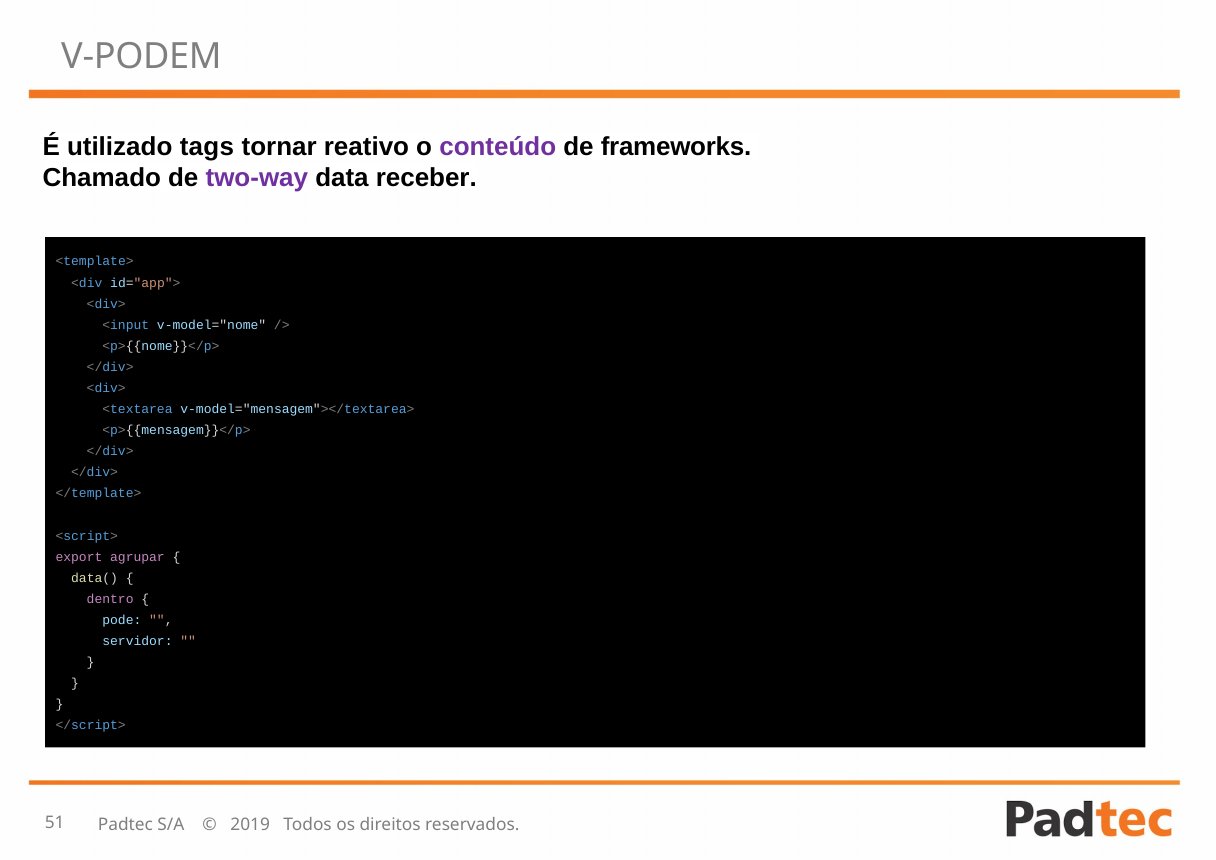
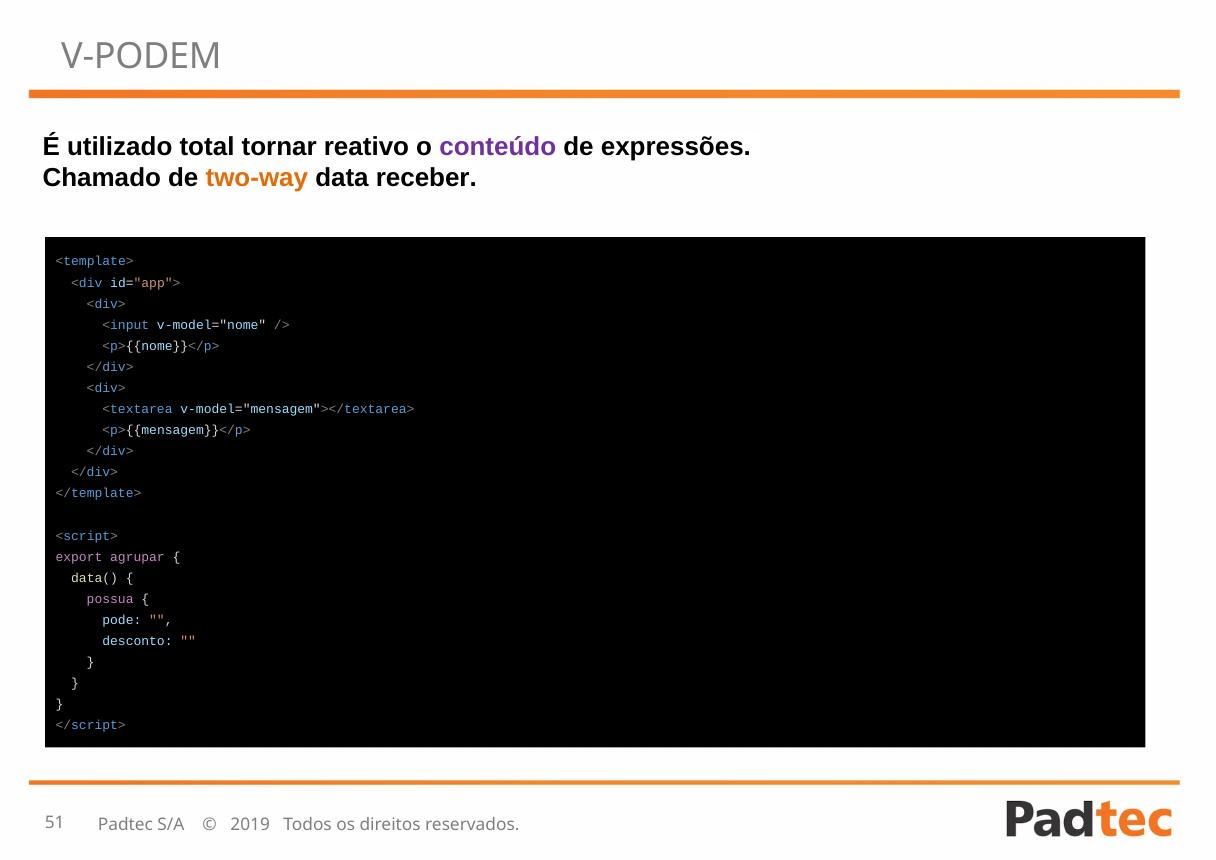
tags: tags -> total (207, 147)
frameworks: frameworks -> expressões (676, 147)
two-way colour: purple -> orange (257, 178)
dentro: dentro -> possua (110, 599)
servidor: servidor -> desconto (137, 641)
